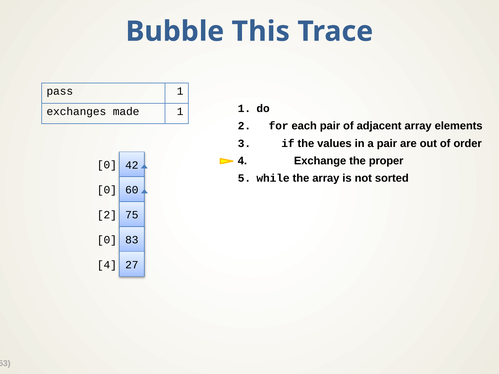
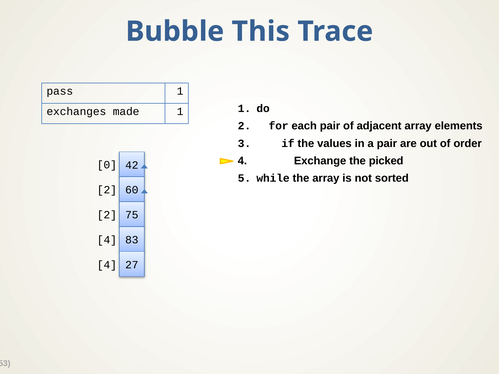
proper: proper -> picked (386, 161)
0: 0 -> 2 (107, 190)
0: 0 -> 4 (107, 240)
